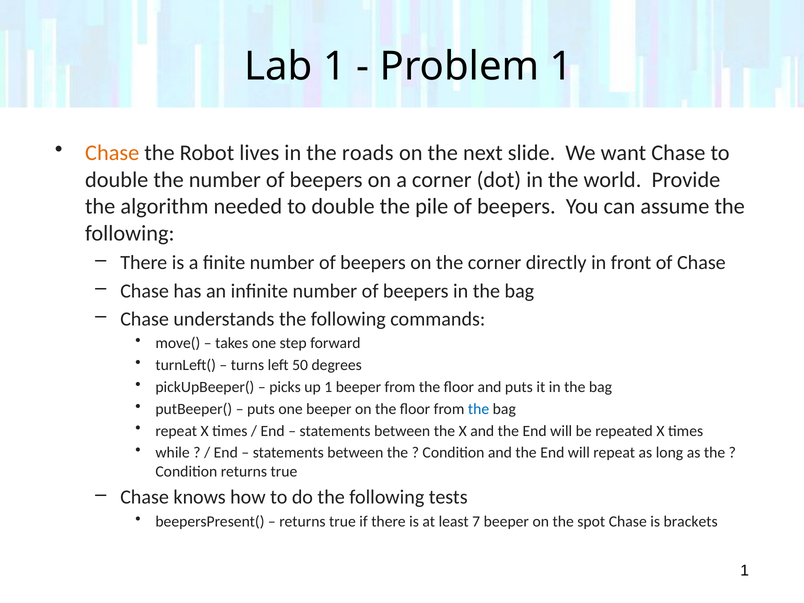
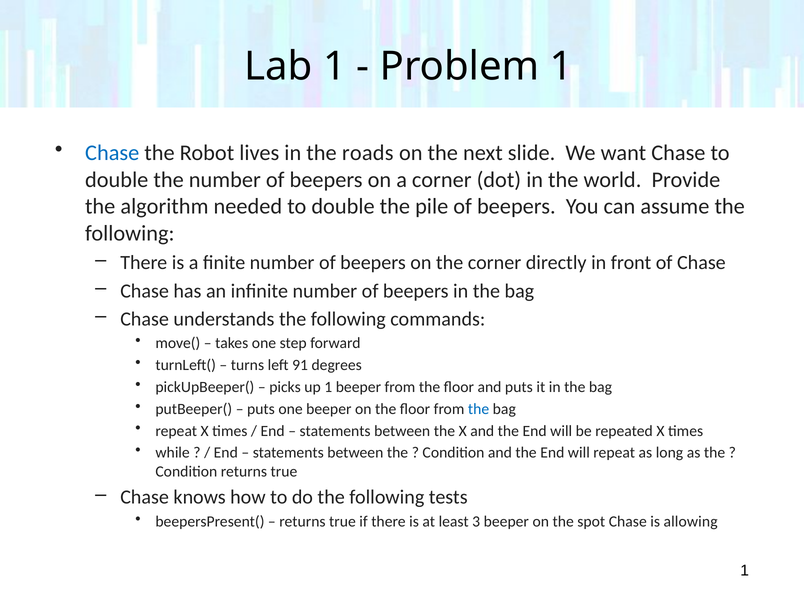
Chase colour: orange -> blue (112, 153)
50: 50 -> 91 (300, 365)
7: 7 -> 3 (476, 522)
brackets: brackets -> allowing (691, 522)
